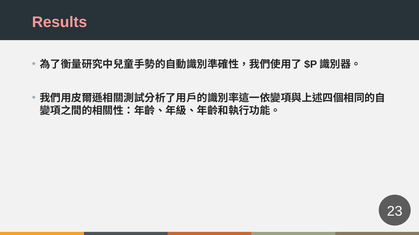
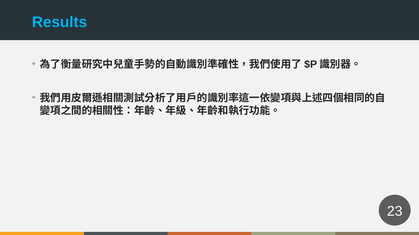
Results colour: pink -> light blue (60, 22)
